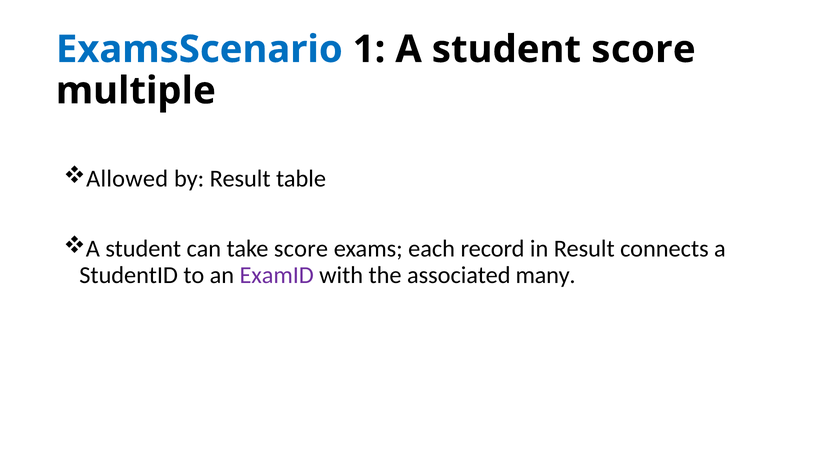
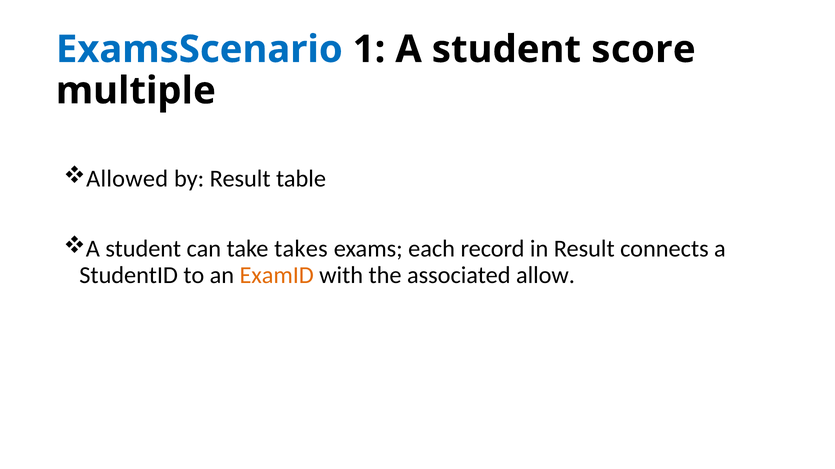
take score: score -> takes (301, 249)
ExamID colour: purple -> orange (277, 275)
many: many -> allow (545, 275)
